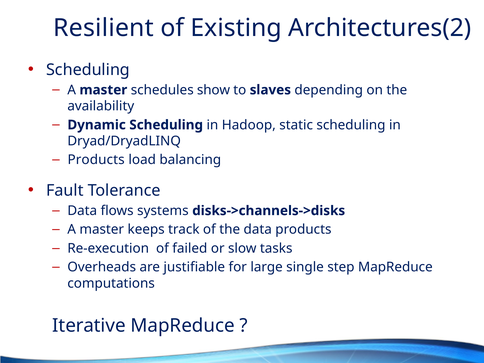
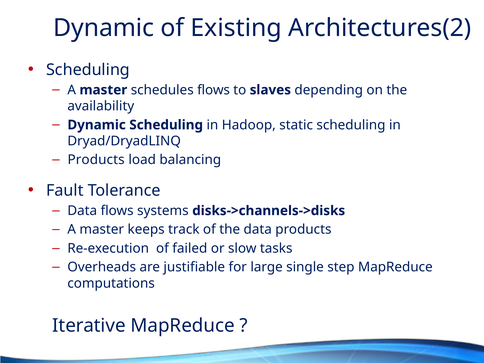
Resilient: Resilient -> Dynamic (104, 28)
schedules show: show -> flows (214, 90)
